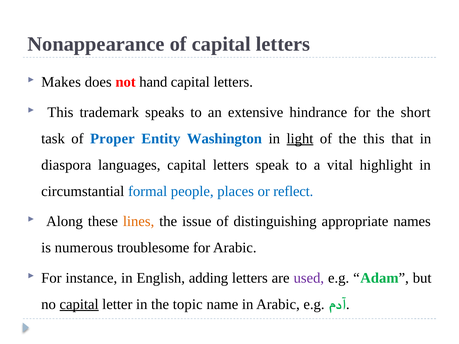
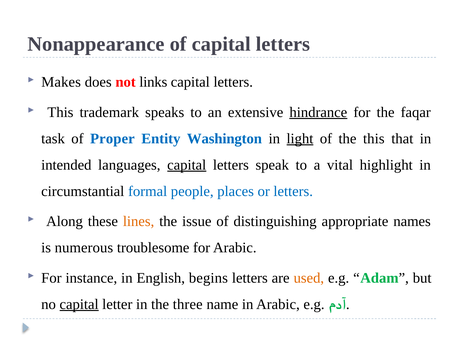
hand: hand -> links (153, 82)
hindrance underline: none -> present (318, 112)
short: short -> faqar (416, 112)
diaspora: diaspora -> intended (66, 165)
capital underline: none -> present (187, 165)
or reflect: reflect -> letters (293, 191)
adding: adding -> begins (208, 278)
used colour: purple -> orange (309, 278)
topic: topic -> three (188, 304)
